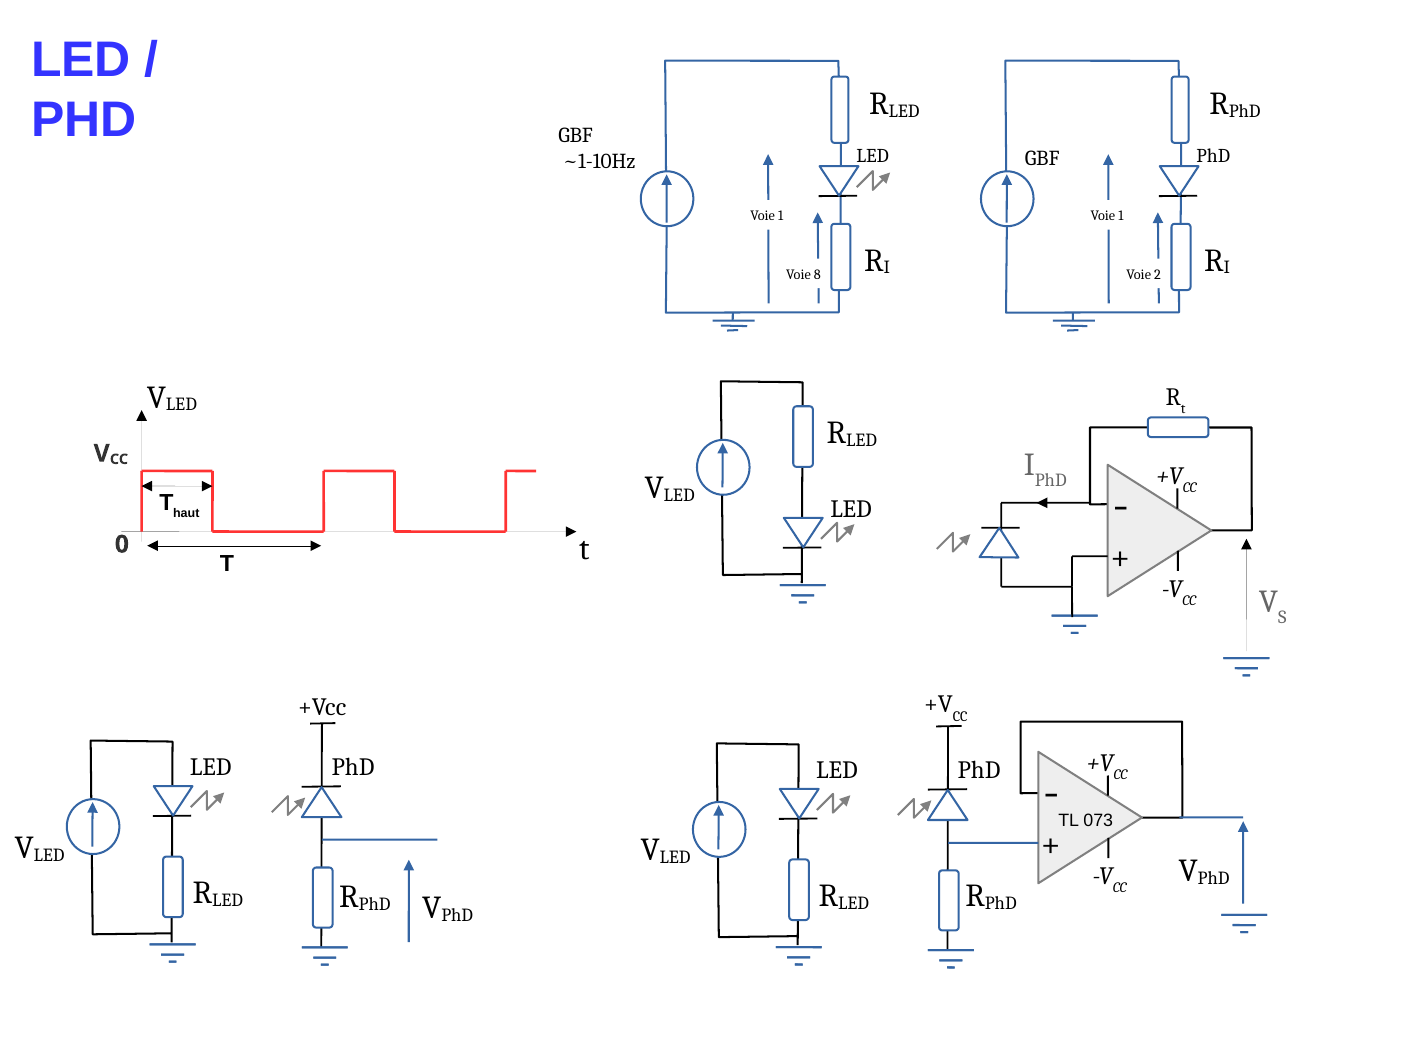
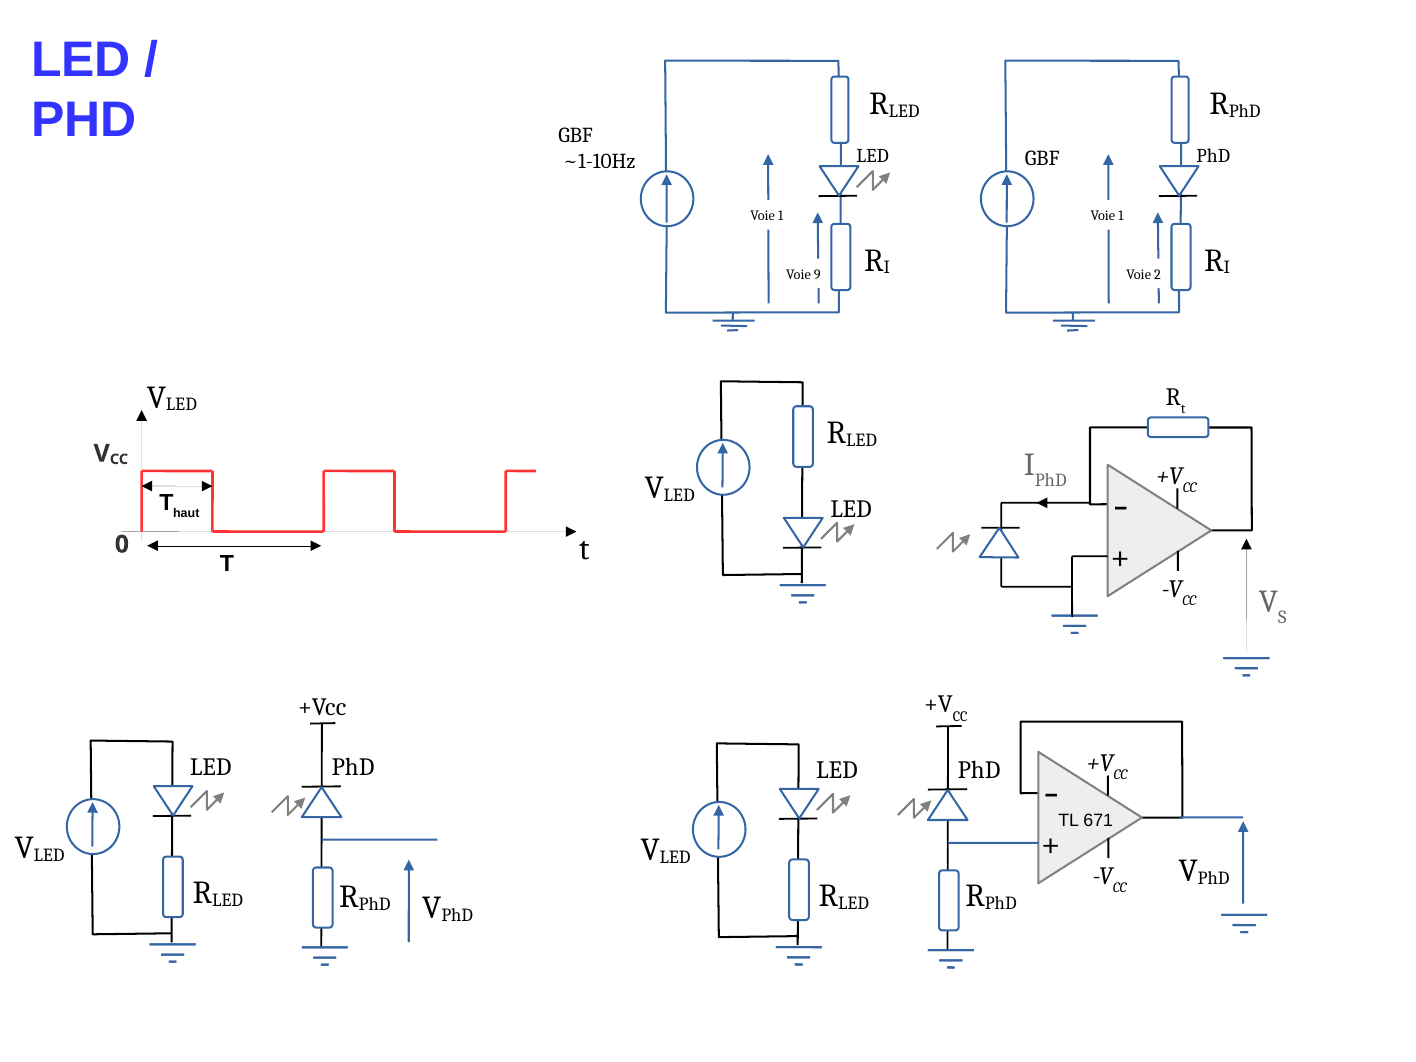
8: 8 -> 9 (817, 274)
073: 073 -> 671 (1098, 821)
